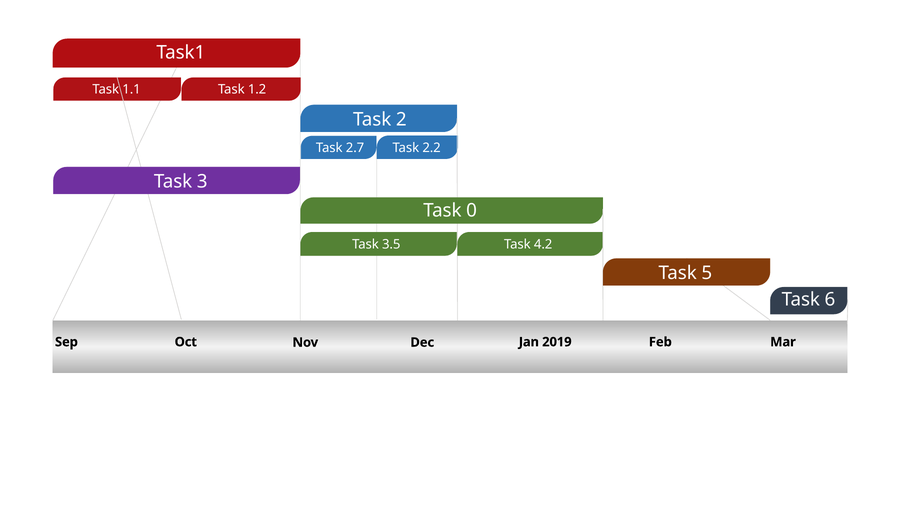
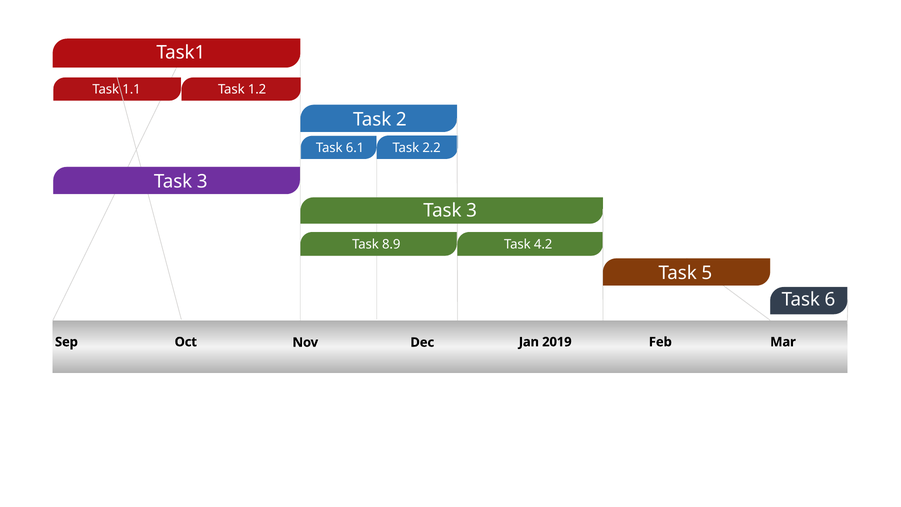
2.7: 2.7 -> 6.1 (355, 148)
0: 0 -> 3 (472, 211)
3.5: 3.5 -> 8.9 (391, 244)
